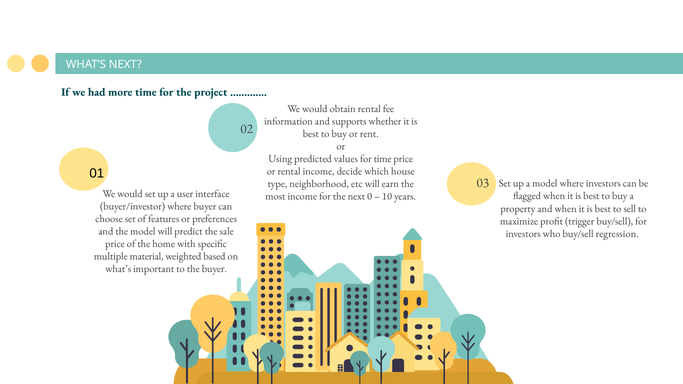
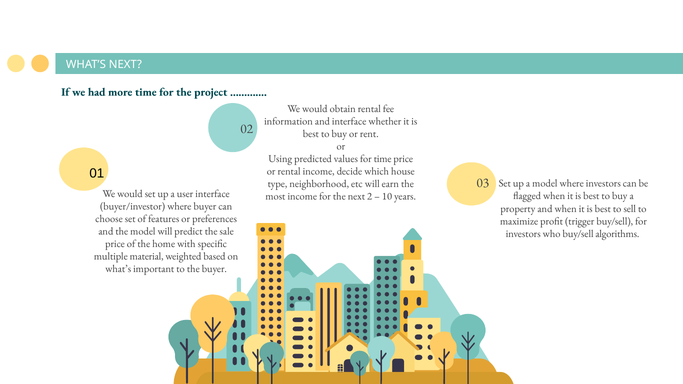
and supports: supports -> interface (349, 121)
0: 0 -> 2 (370, 197)
regression: regression -> algorithms (617, 234)
